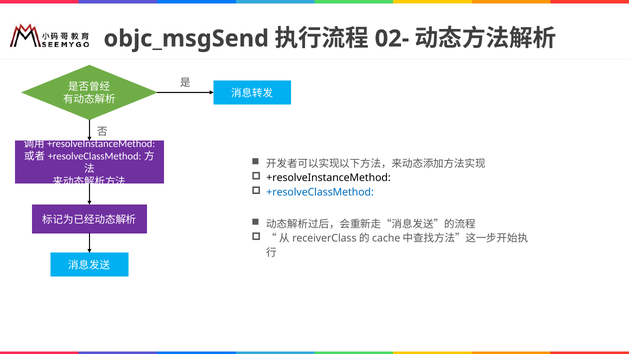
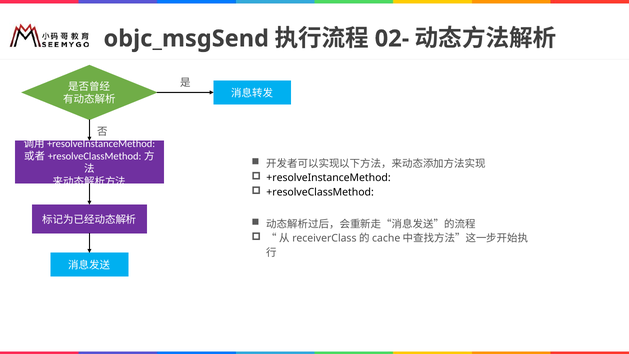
+resolveClassMethod colour: blue -> black (320, 192)
